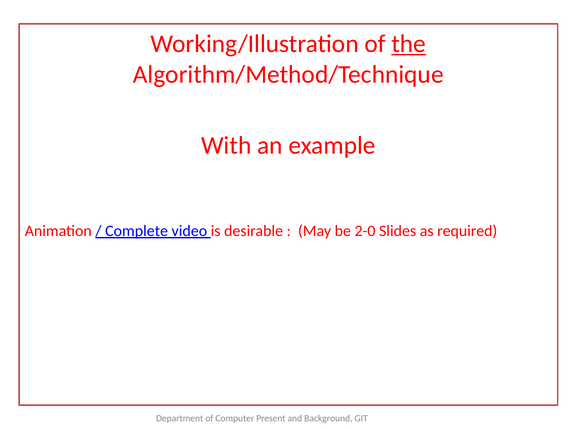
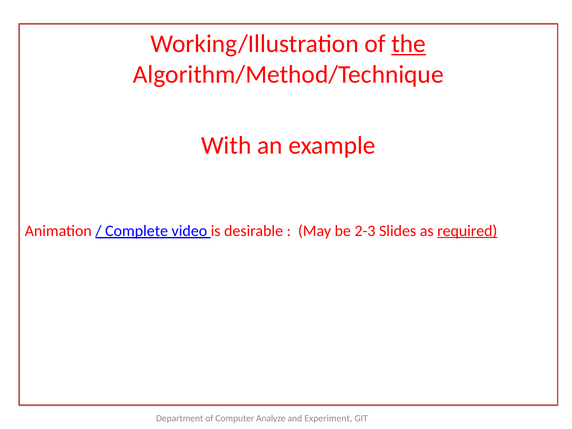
2-0: 2-0 -> 2-3 (365, 231)
required underline: none -> present (467, 231)
Present: Present -> Analyze (271, 418)
Background: Background -> Experiment (328, 418)
